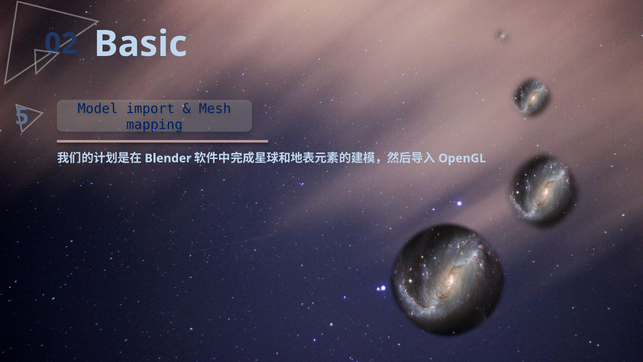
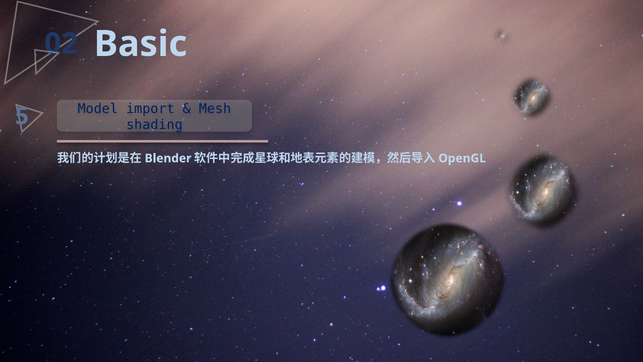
mapping: mapping -> shading (154, 125)
